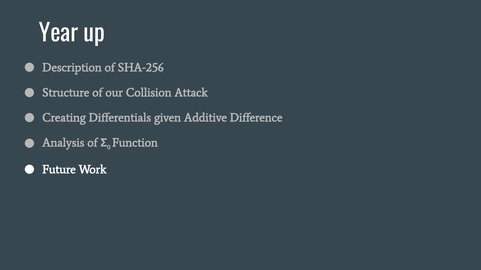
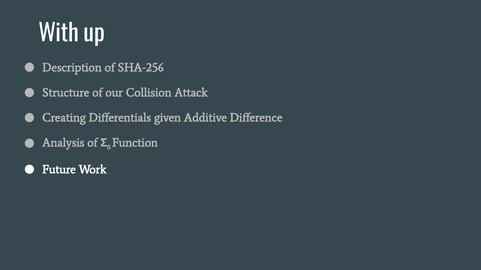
Year: Year -> With (59, 34)
